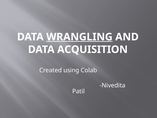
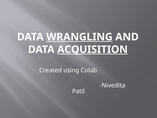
ACQUISITION underline: none -> present (92, 49)
